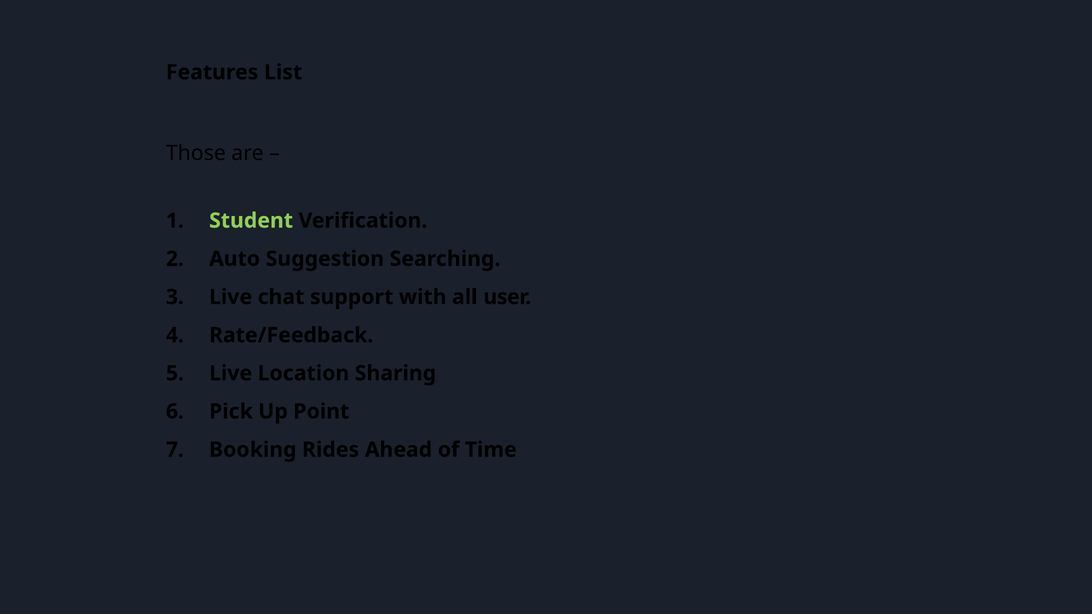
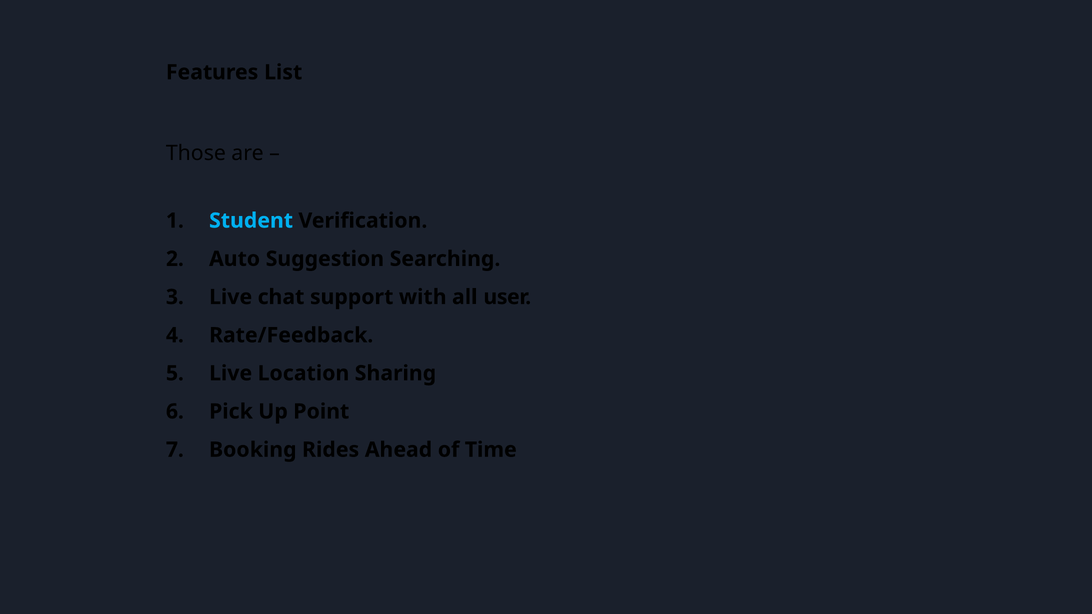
Student colour: light green -> light blue (251, 221)
